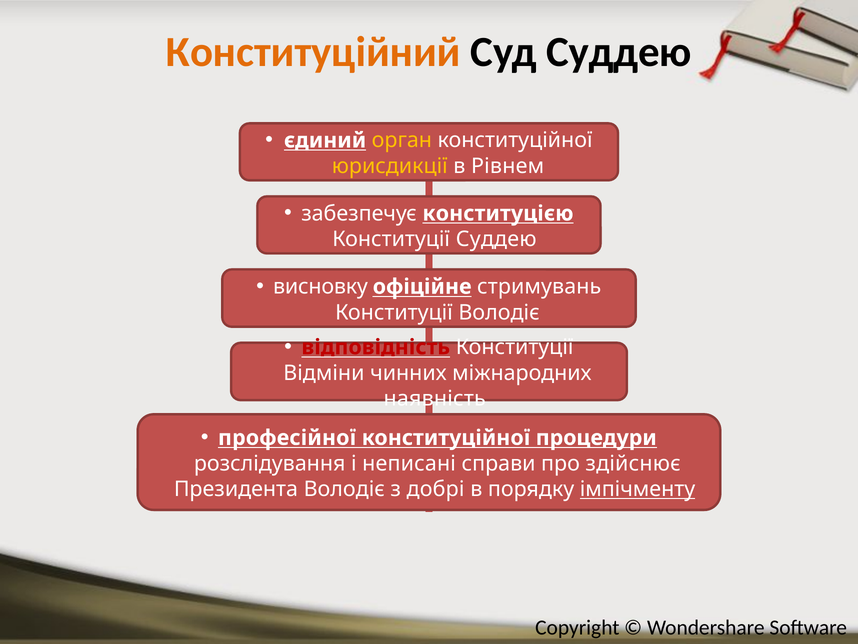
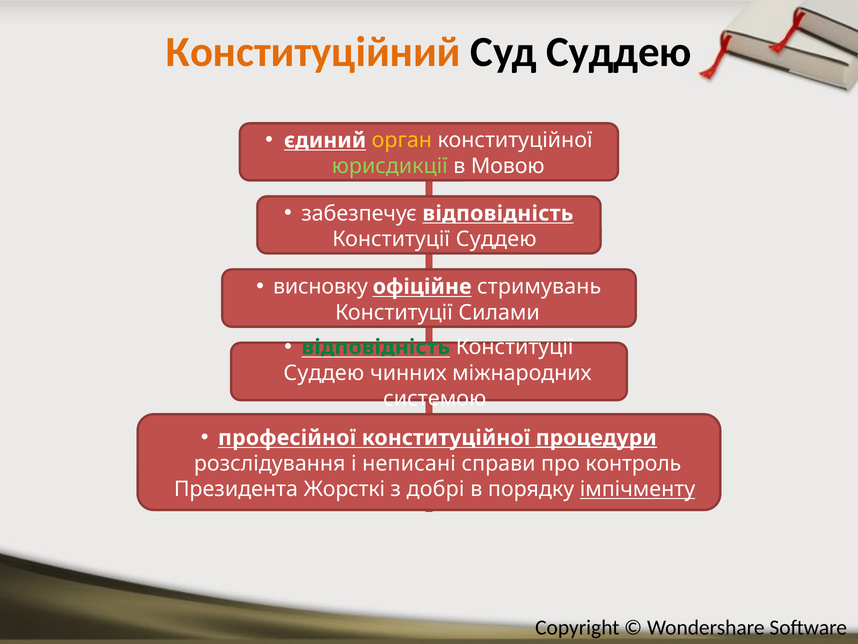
юрисдикції colour: yellow -> light green (390, 166)
Рівнем: Рівнем -> Мовою (508, 166)
забезпечує конституцією: конституцією -> відповідність (498, 213)
Конституції Володіє: Володіє -> Силами (499, 312)
відповідність colour: red -> green (376, 347)
Відміни: Відміни -> Суддею (324, 373)
наявність: наявність -> системою (435, 398)
процедури underline: none -> present (596, 437)
здійснює: здійснює -> контроль (633, 463)
Президента Володіє: Володіє -> Жорсткі (344, 489)
